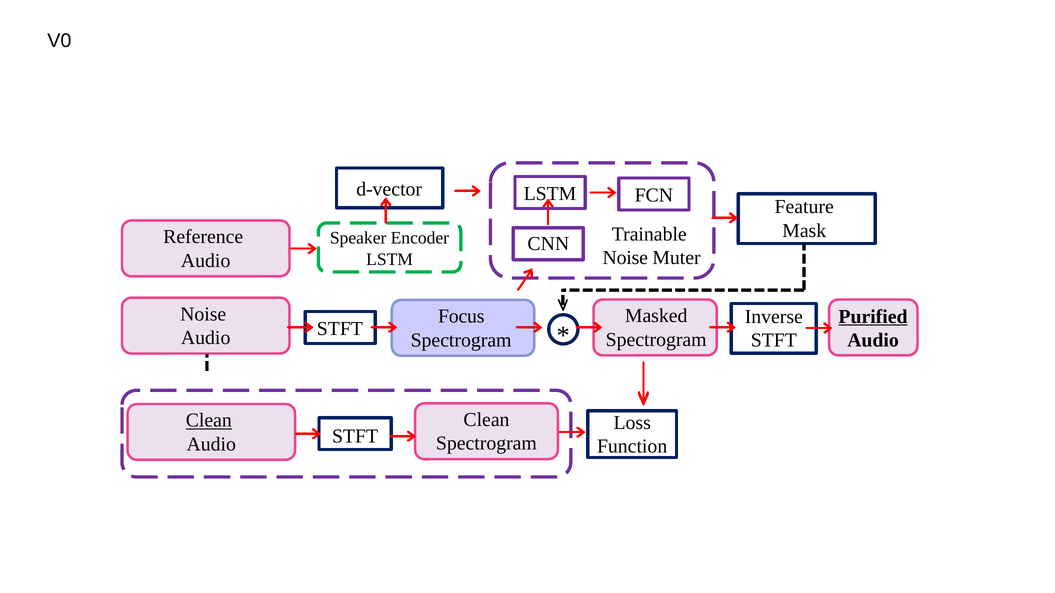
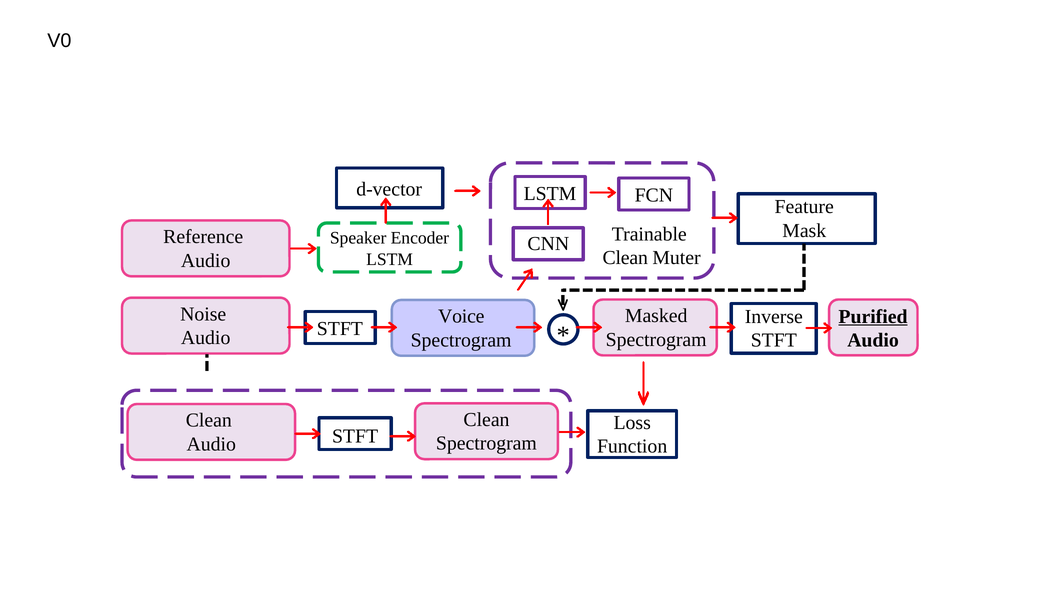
Noise: Noise -> Clean (625, 258)
Focus: Focus -> Voice (461, 317)
Clean underline: present -> none (209, 421)
